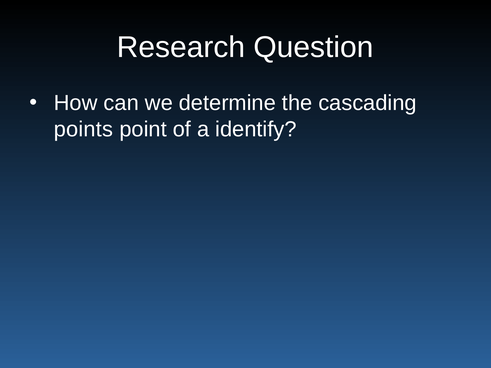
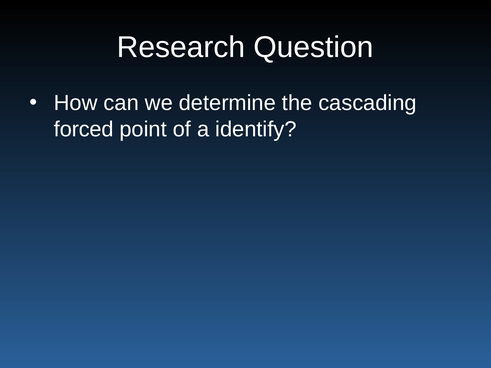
points: points -> forced (84, 129)
